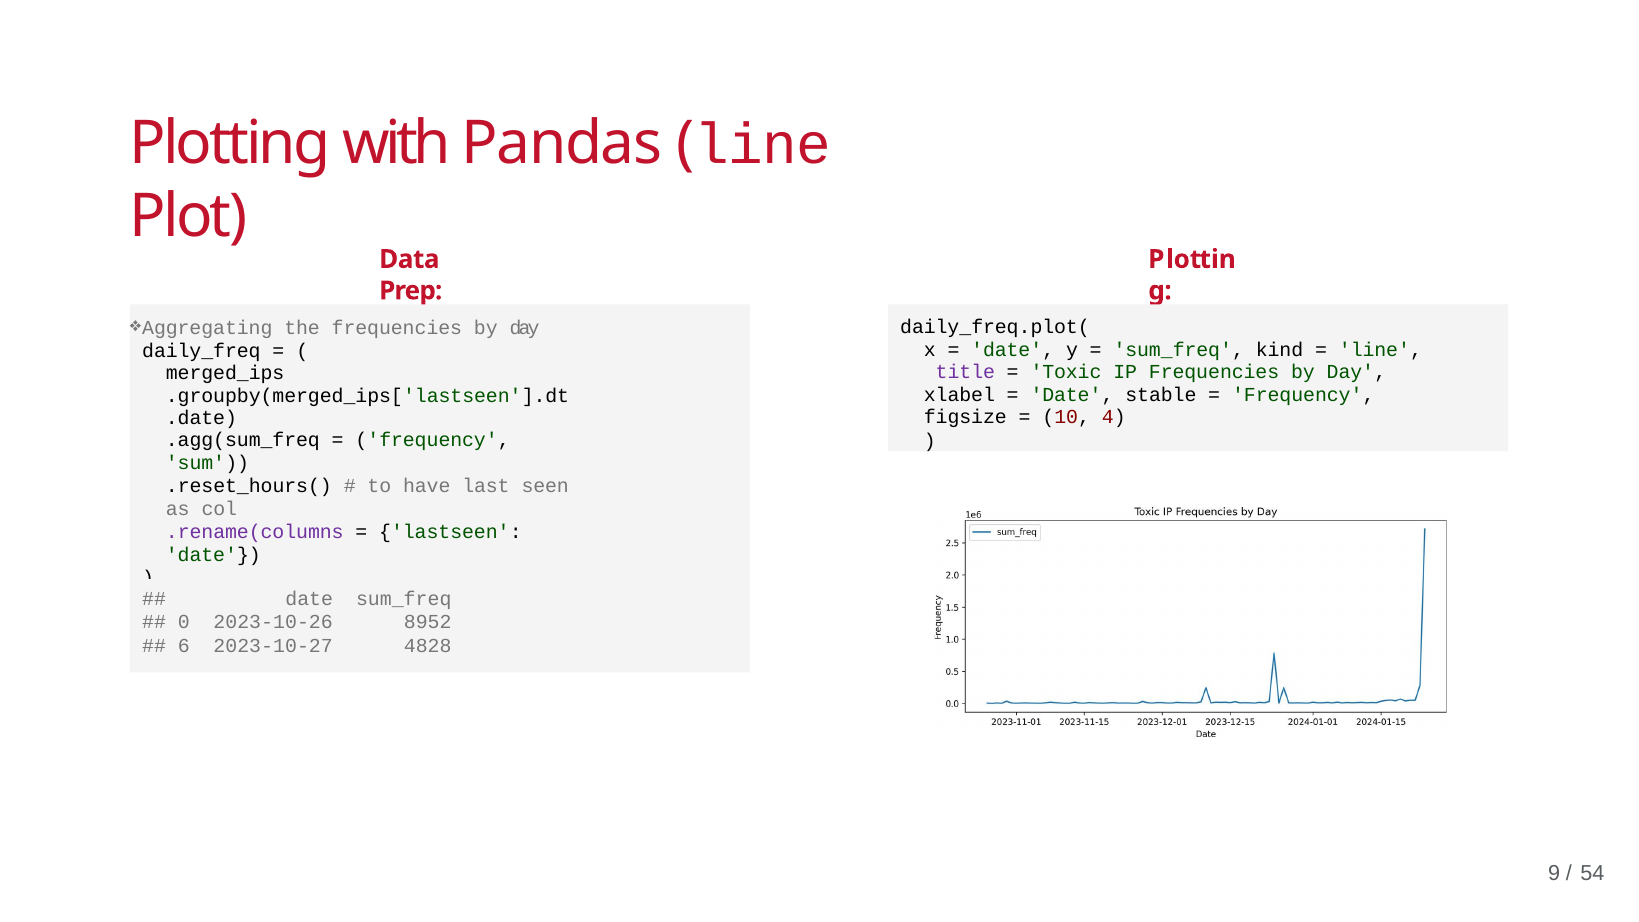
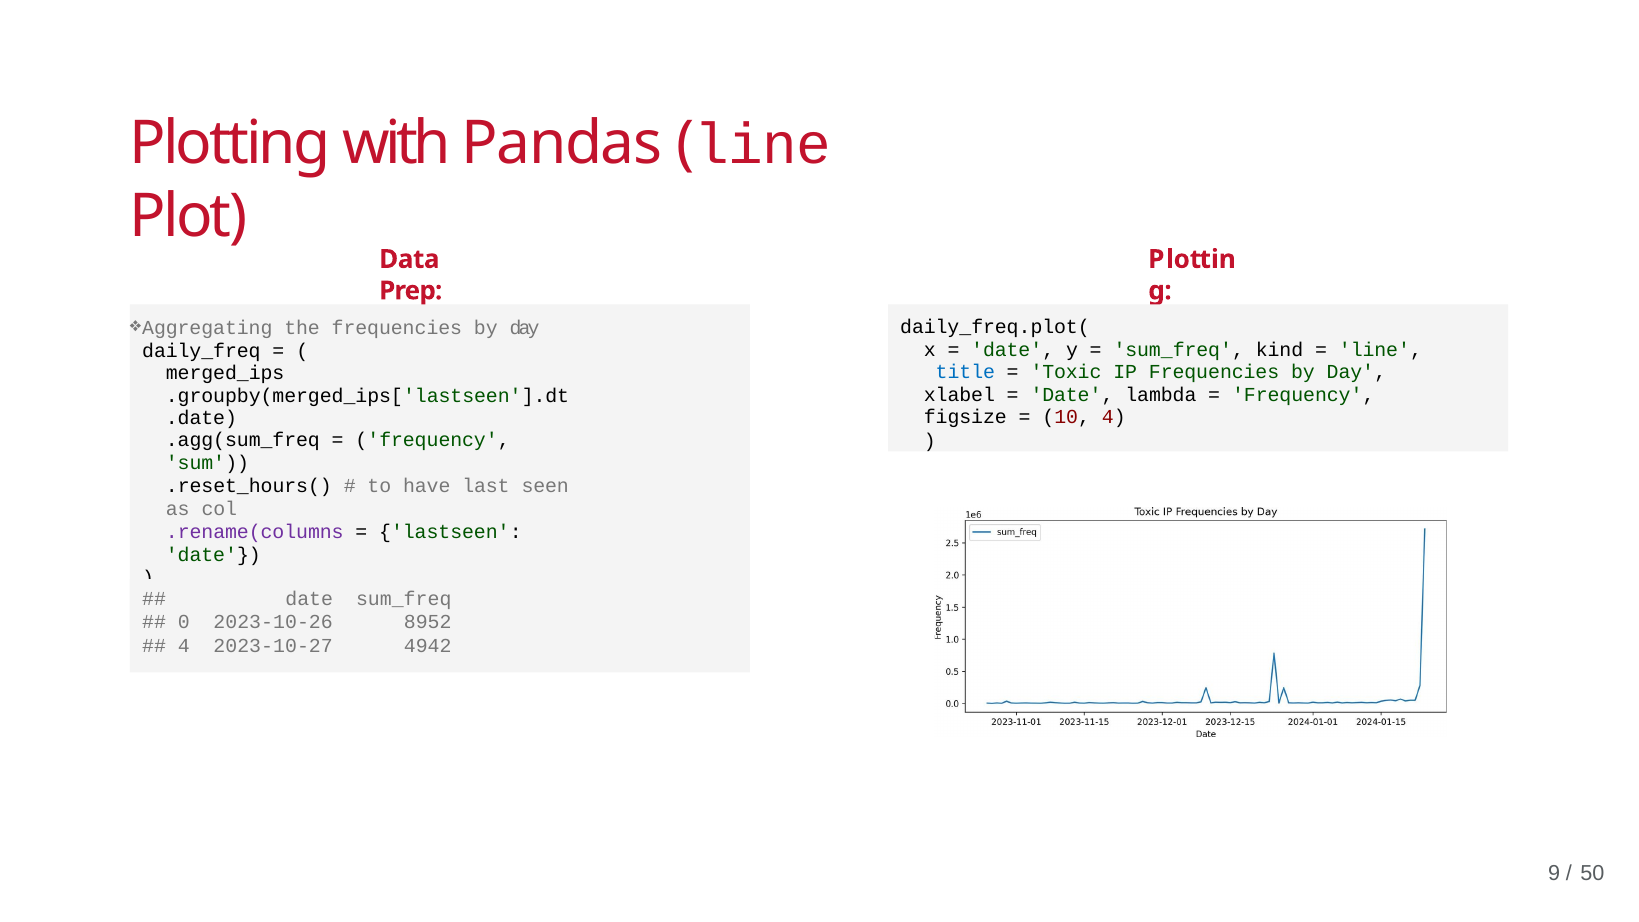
title colour: purple -> blue (965, 373)
stable: stable -> lambda (1161, 395)
6: 6 -> 4 (184, 646)
4828: 4828 -> 4942 (428, 646)
54: 54 -> 50 (1592, 874)
